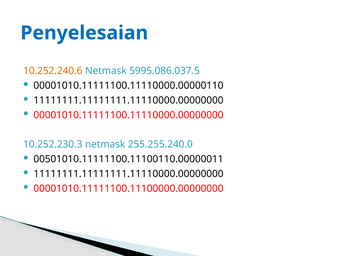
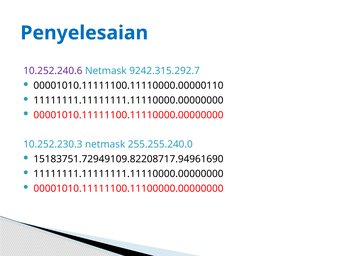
10.252.240.6 colour: orange -> purple (53, 71)
5995.086.037.5: 5995.086.037.5 -> 9242.315.292.7 (165, 71)
00501010.11111100.11100110.00000011: 00501010.11111100.11100110.00000011 -> 15183751.72949109.82208717.94961690 (128, 159)
